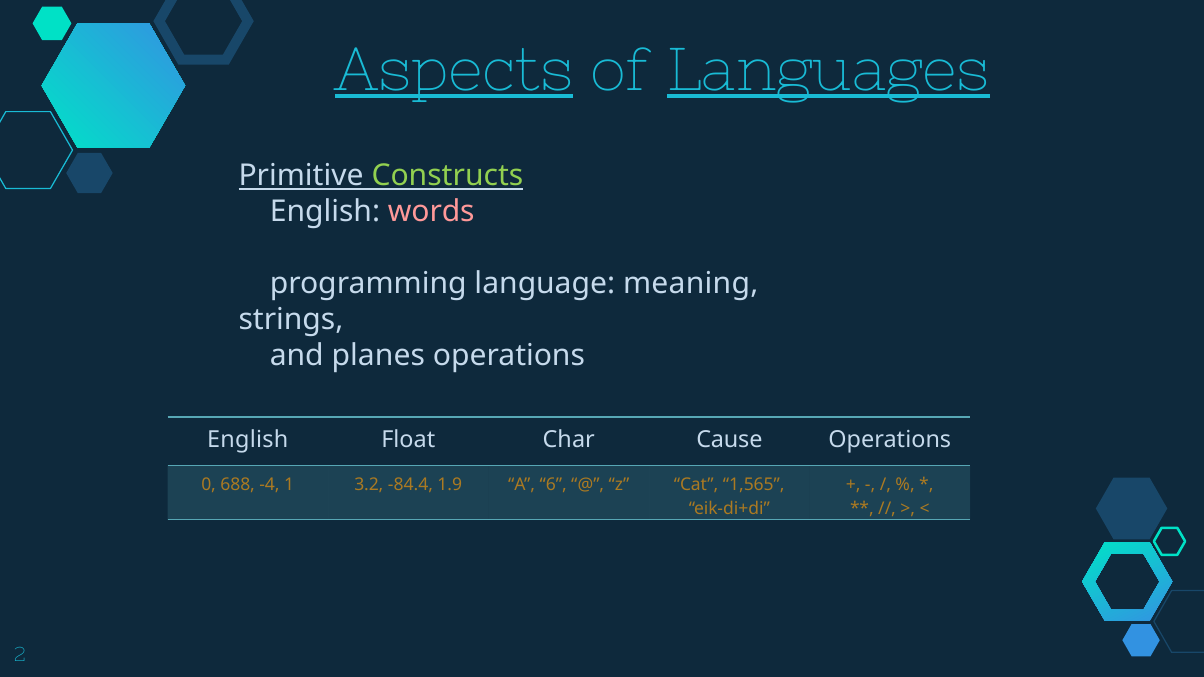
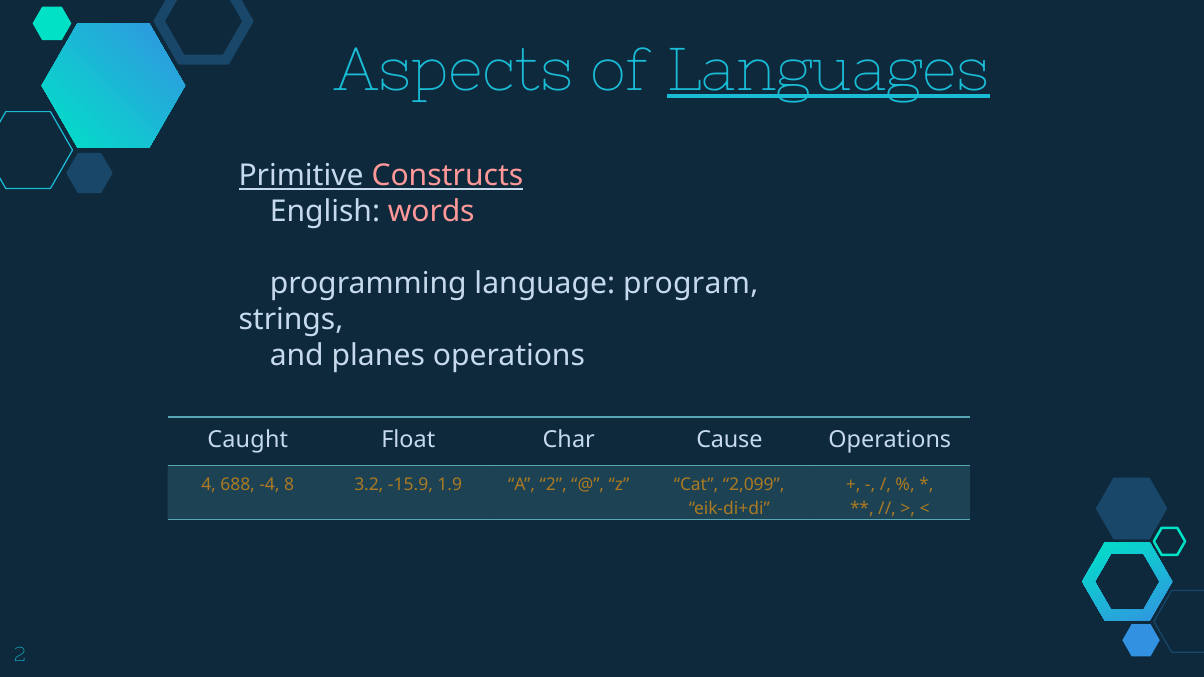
Aspects underline: present -> none (454, 70)
Constructs colour: light green -> pink (447, 176)
meaning: meaning -> program (691, 284)
English: English -> Caught (248, 440)
0: 0 -> 4 (209, 485)
1: 1 -> 8 (289, 485)
-84.4: -84.4 -> -15.9 (410, 485)
A 6: 6 -> 2 (553, 485)
1,565: 1,565 -> 2,099 (754, 485)
